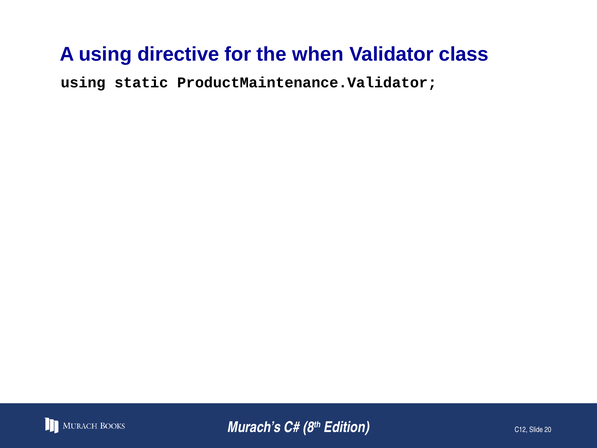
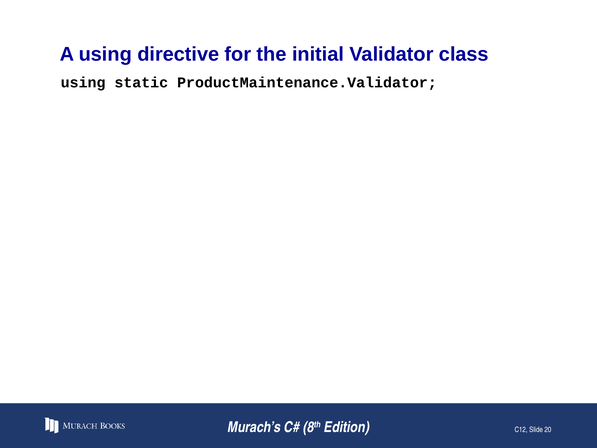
when: when -> initial (318, 54)
